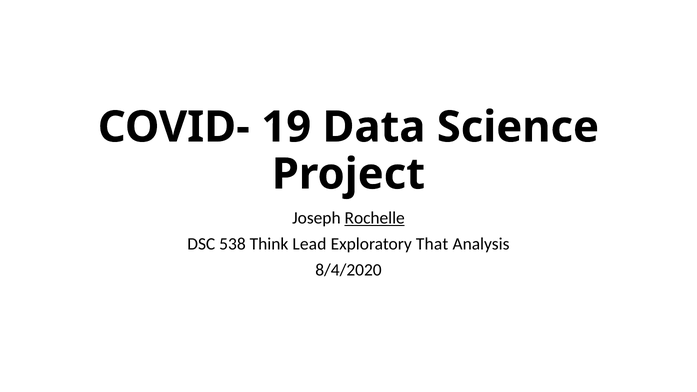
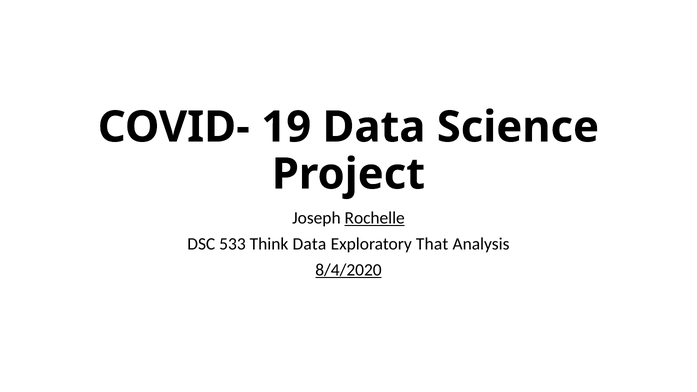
538: 538 -> 533 (232, 244)
Think Lead: Lead -> Data (309, 244)
8/4/2020 underline: none -> present (348, 270)
